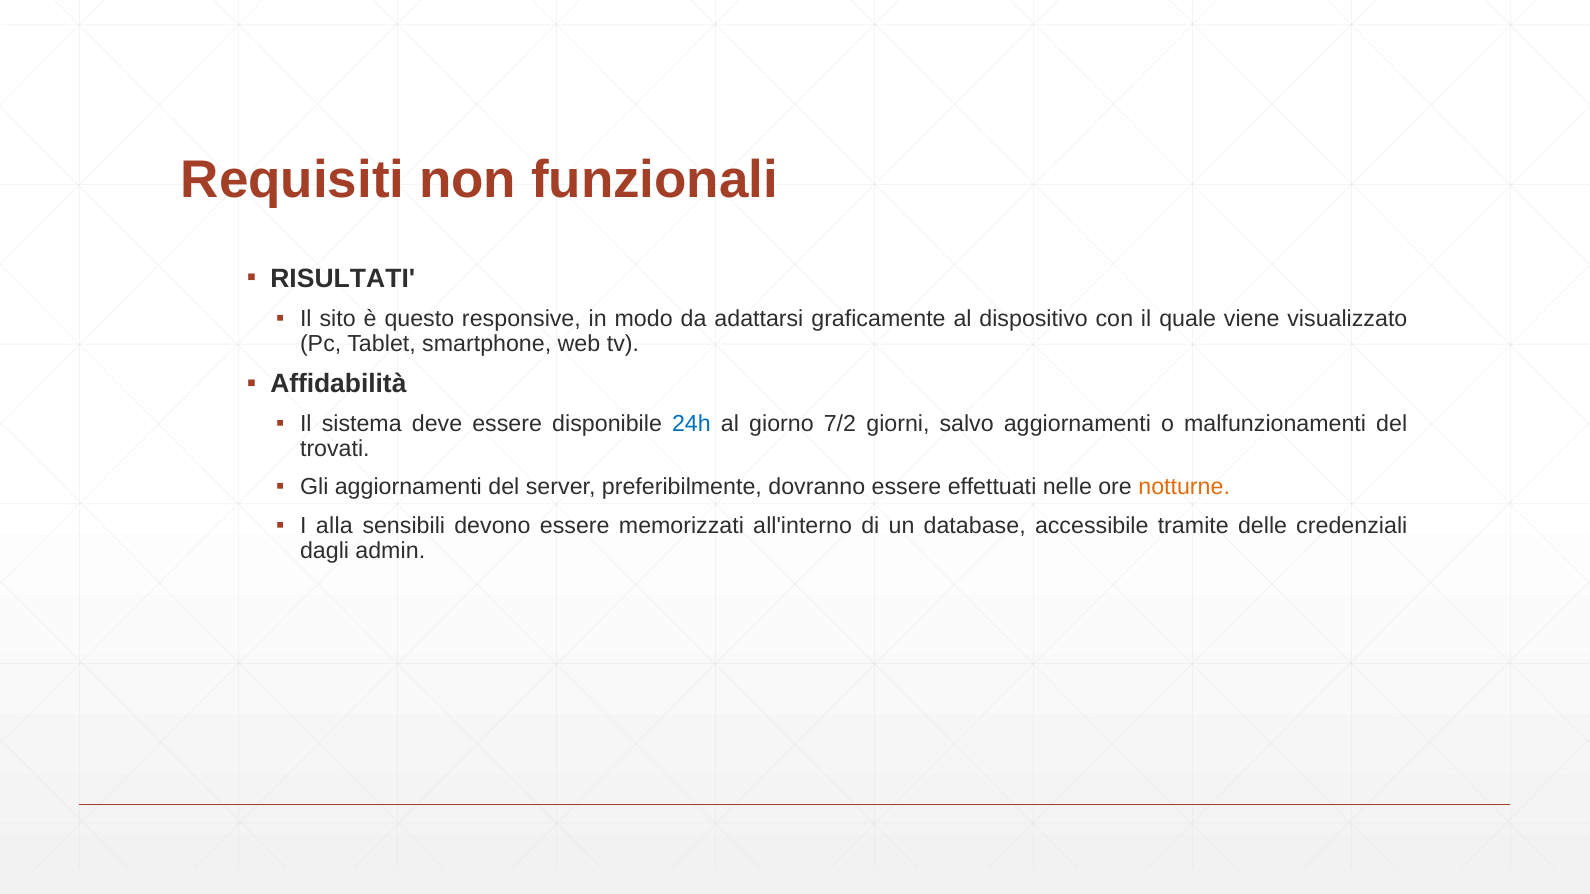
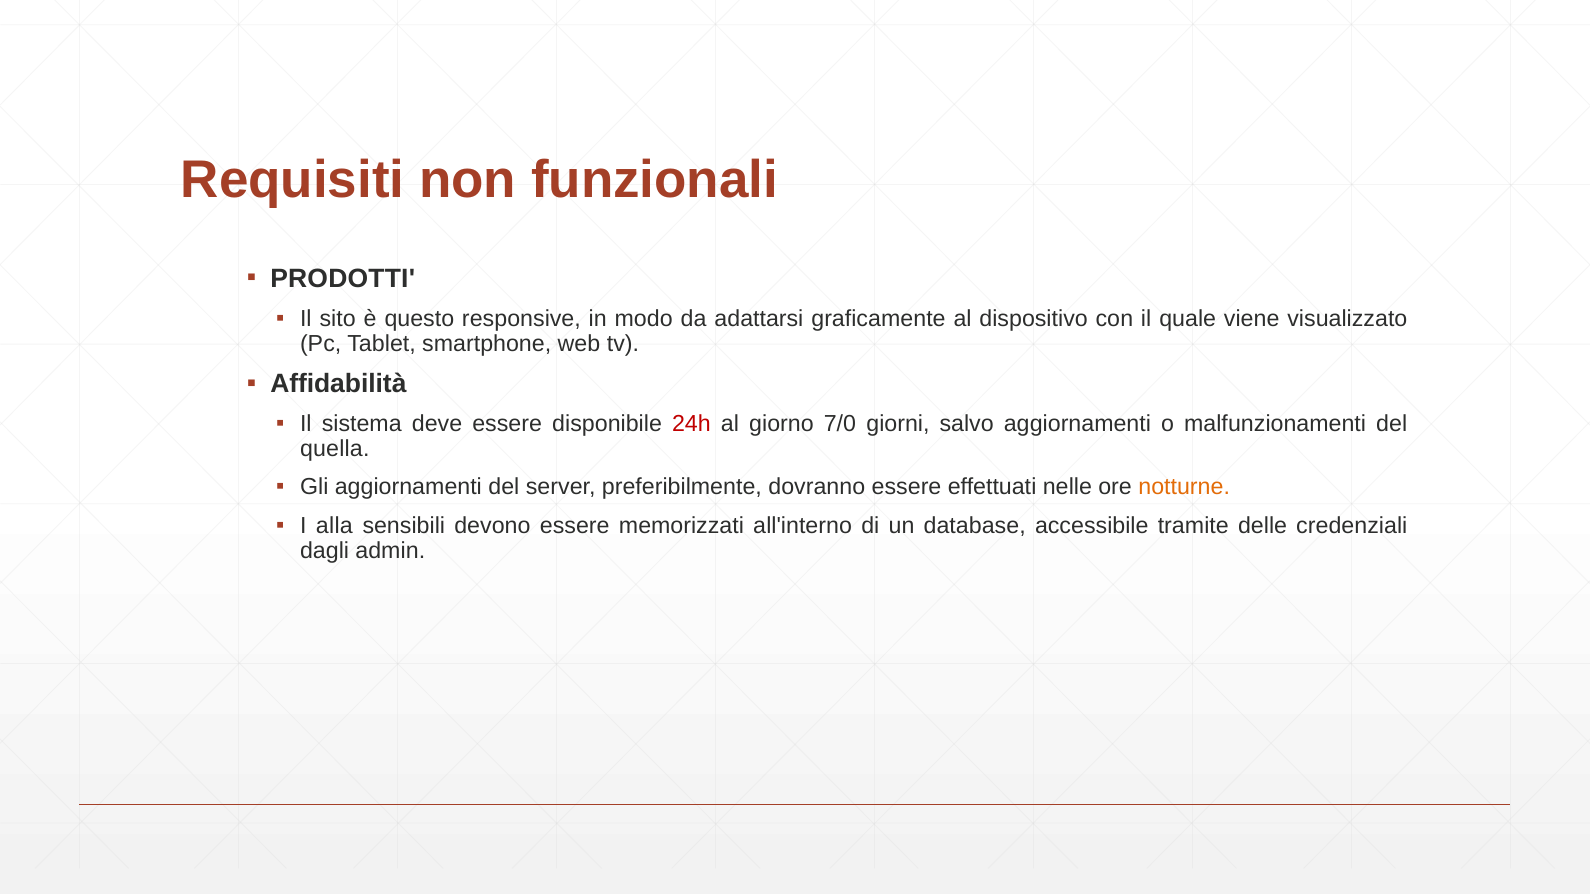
RISULTATI: RISULTATI -> PRODOTTI (343, 278)
24h colour: blue -> red (691, 424)
7/2: 7/2 -> 7/0 (840, 424)
trovati: trovati -> quella (335, 449)
